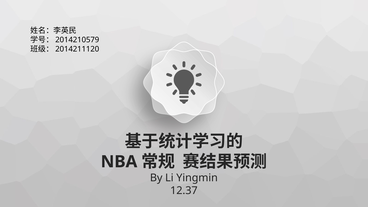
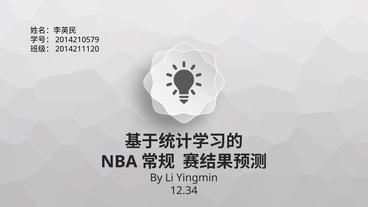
12.37: 12.37 -> 12.34 (184, 191)
